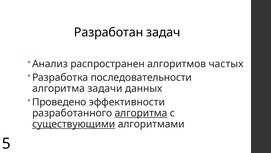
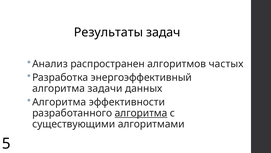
Разработан: Разработан -> Результаты (109, 32)
последовательности: последовательности -> энергоэффективный (141, 77)
Проведено: Проведено -> Алгоритма (59, 102)
существующими underline: present -> none (74, 124)
